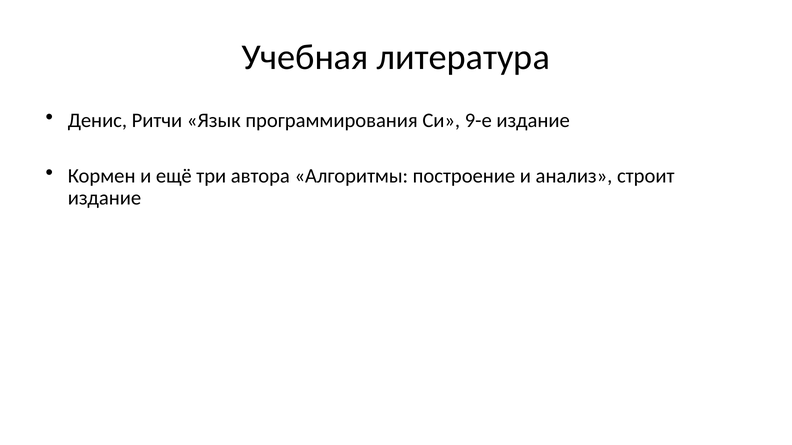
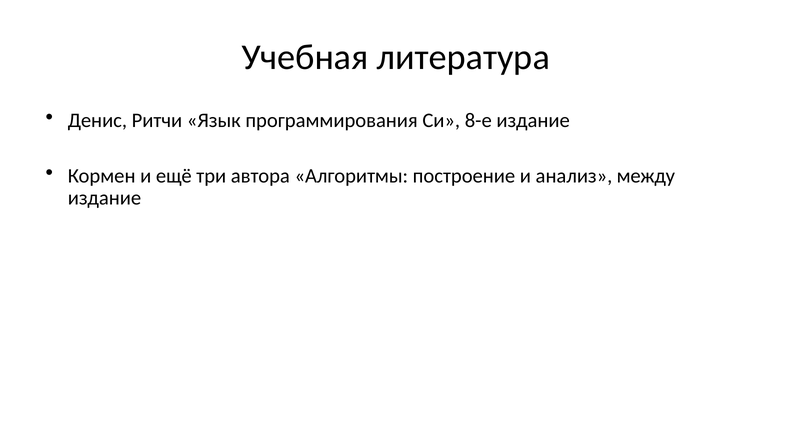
9-е: 9-е -> 8-е (478, 121)
строит: строит -> между (646, 176)
